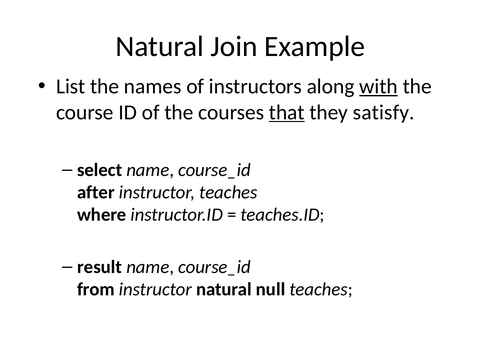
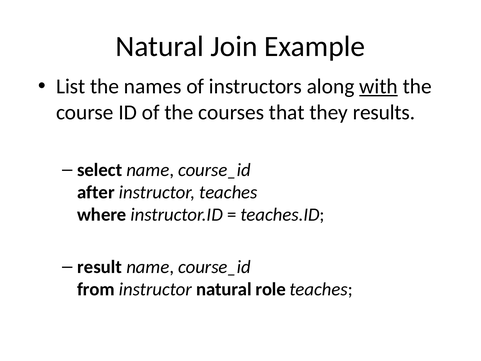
that underline: present -> none (287, 112)
satisfy: satisfy -> results (384, 112)
null: null -> role (271, 289)
